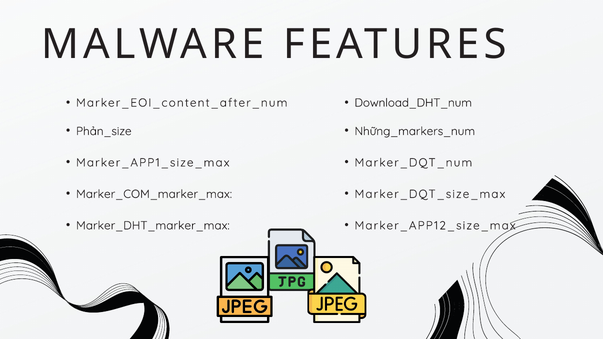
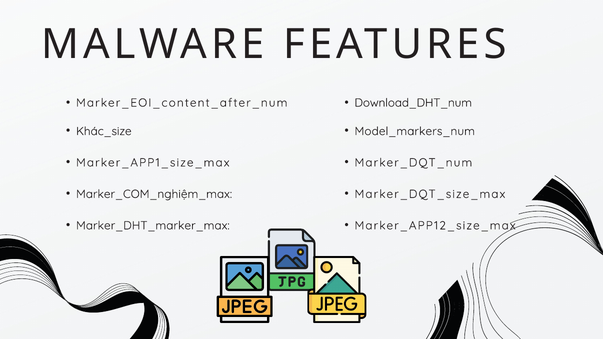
Phản_size: Phản_size -> Khác_size (104, 131)
Những_markers_num: Những_markers_num -> Model_markers_num (415, 131)
Marker_COM_marker_max: Marker_COM_marker_max -> Marker_COM_nghiệm_max (154, 194)
